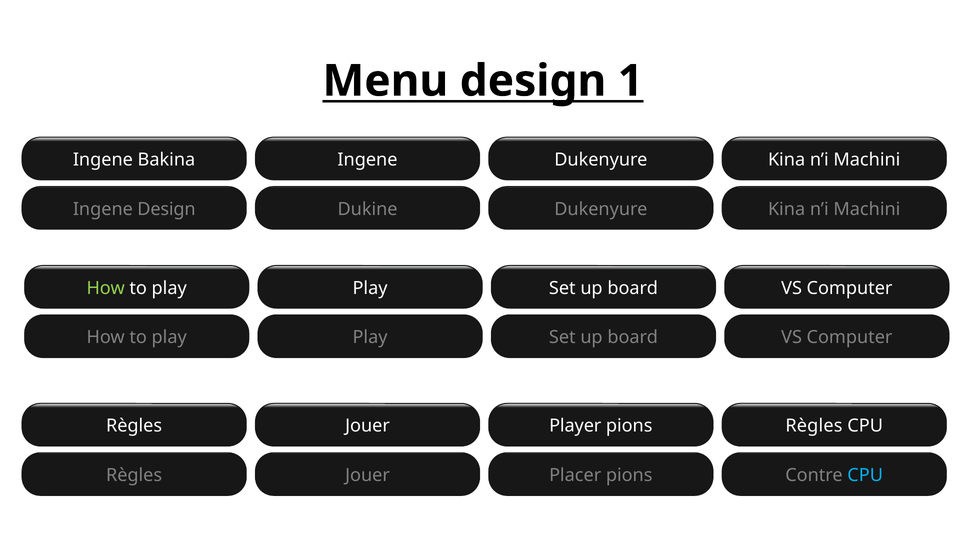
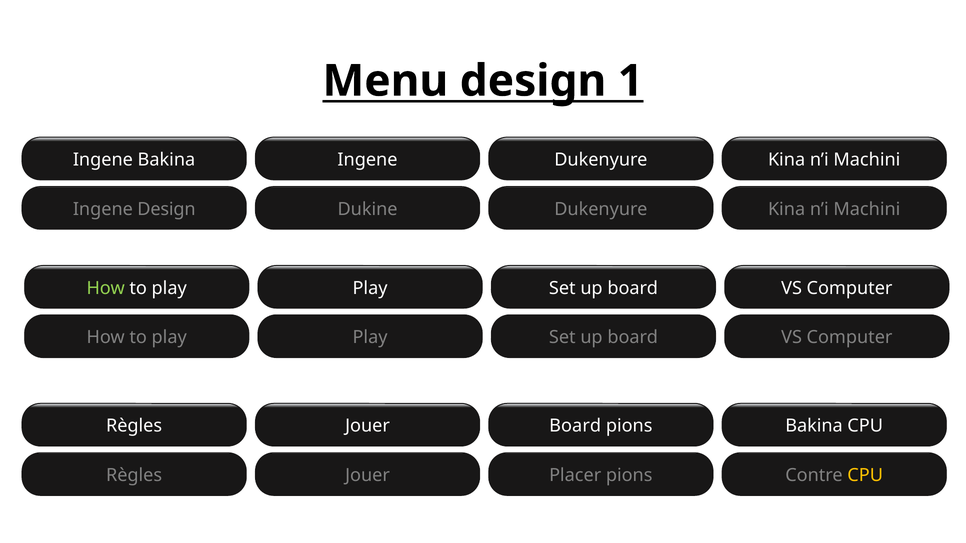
Règles Player: Player -> Board (575, 426)
pions Règles: Règles -> Bakina (814, 426)
CPU colour: light blue -> yellow (865, 476)
